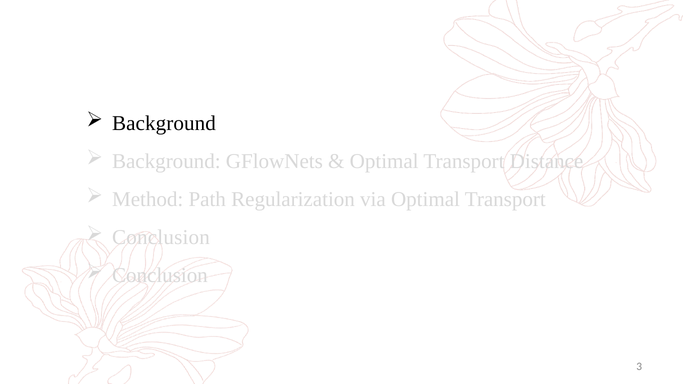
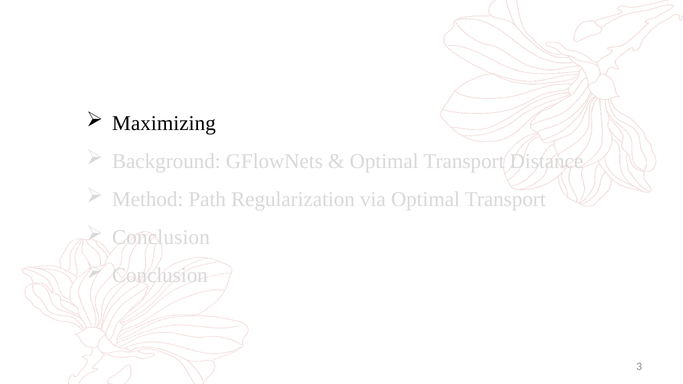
Background: Background -> Maximizing (164, 123)
